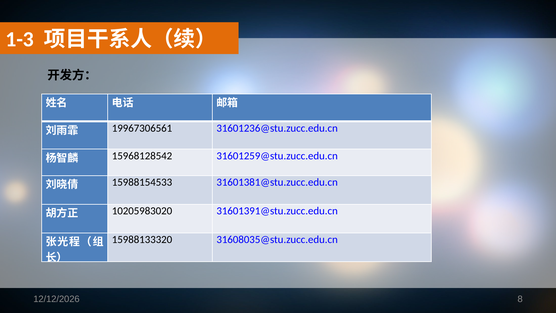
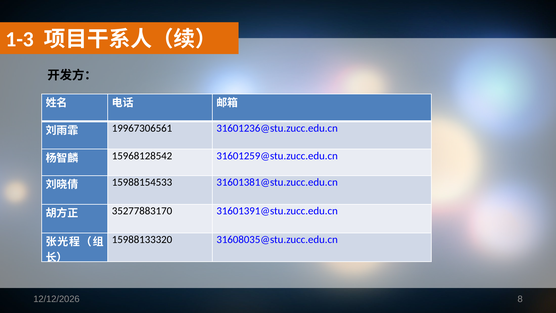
10205983020: 10205983020 -> 35277883170 (142, 211)
